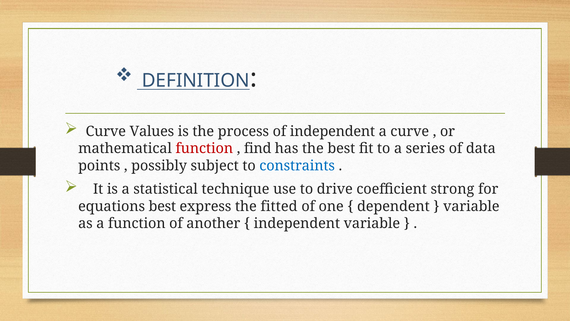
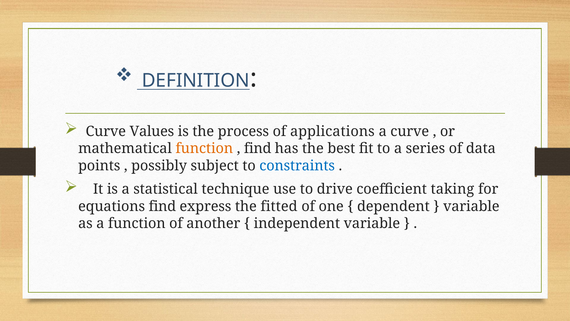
of independent: independent -> applications (332, 131)
function colour: red -> orange (204, 148)
strong: strong -> taking (452, 189)
equations best: best -> find (162, 206)
